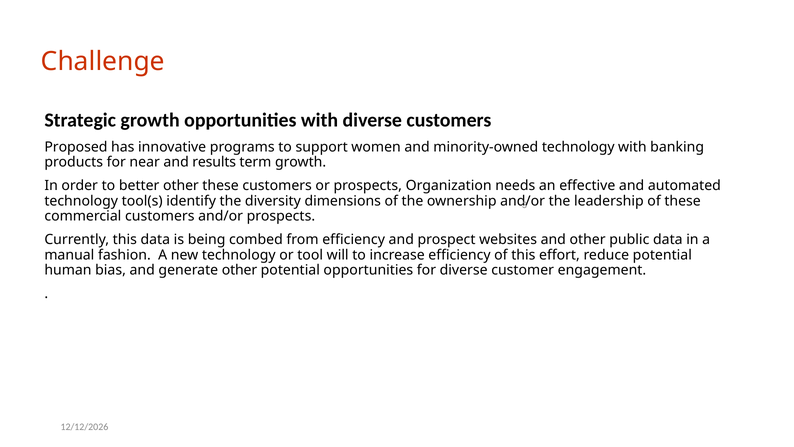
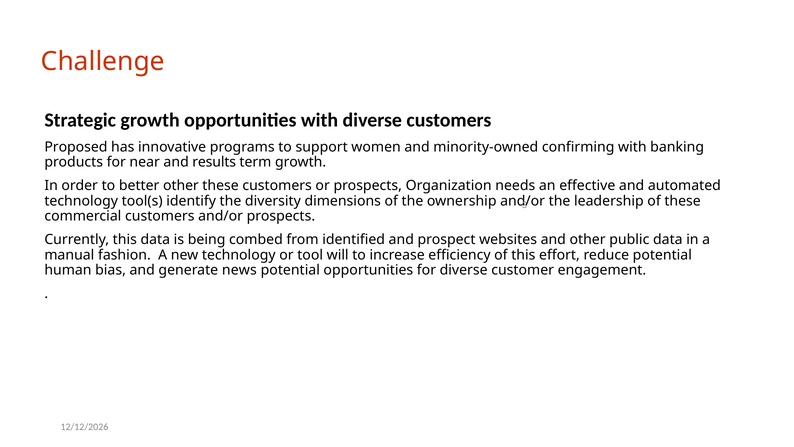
minority-owned technology: technology -> confirming (578, 147)
from efficiency: efficiency -> identified (354, 239)
generate other: other -> news (239, 270)
